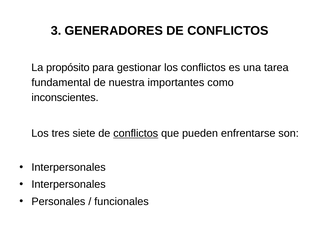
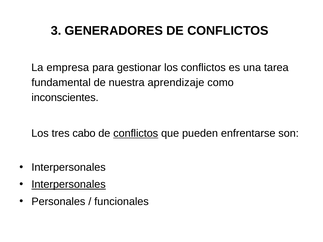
propósito: propósito -> empresa (68, 68)
importantes: importantes -> aprendizaje (176, 83)
siete: siete -> cabo (84, 134)
Interpersonales underline: none -> present (69, 185)
